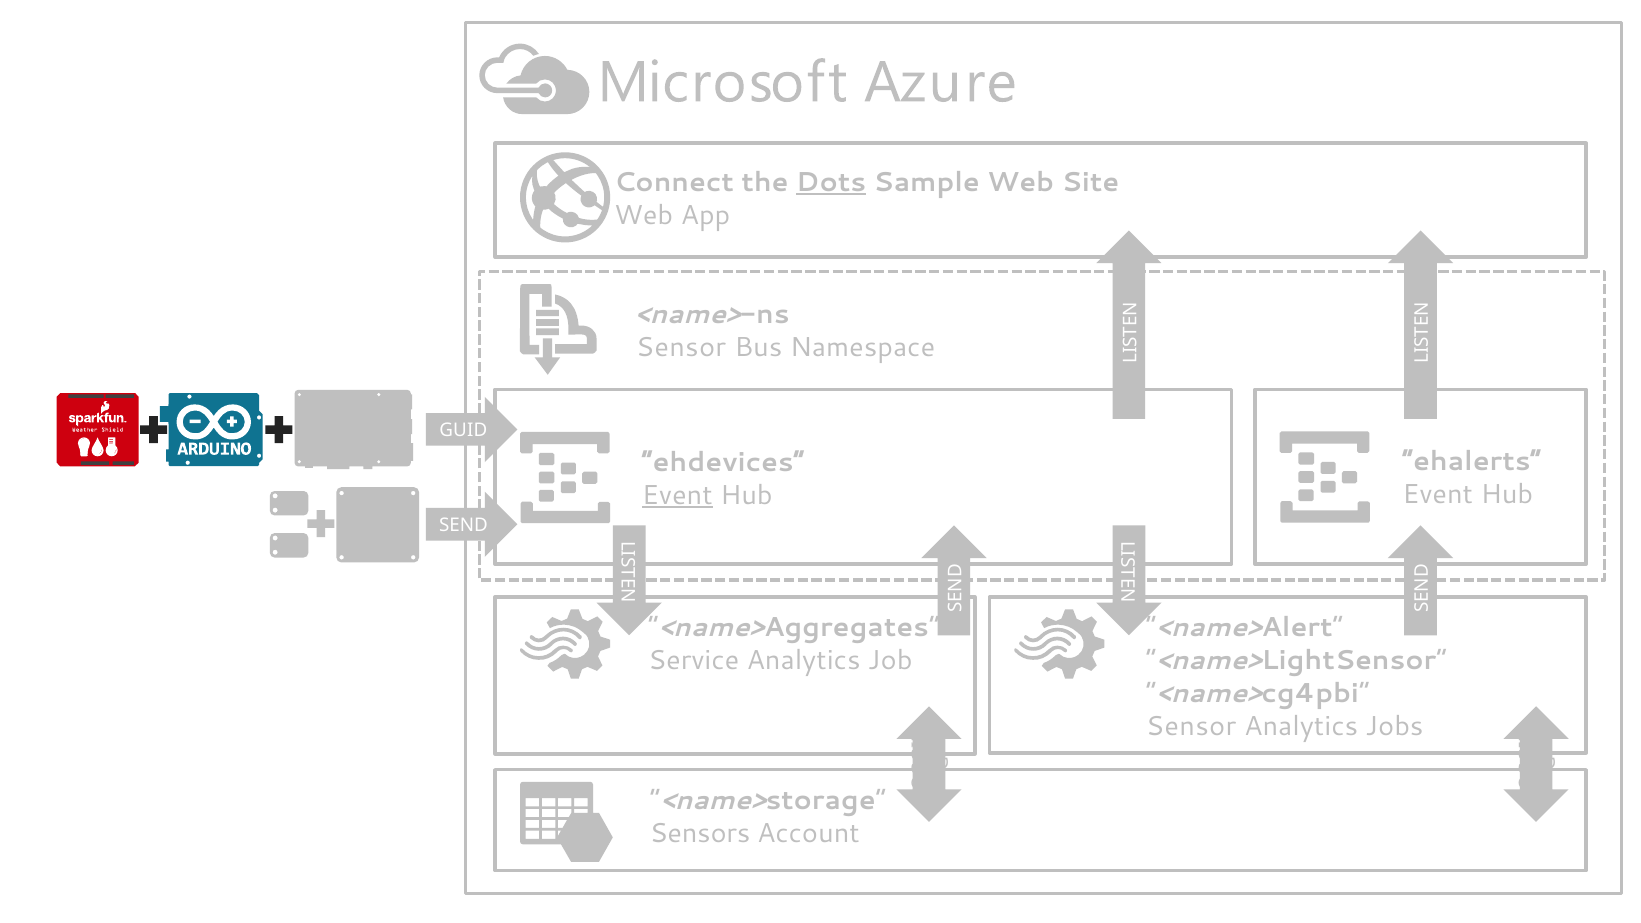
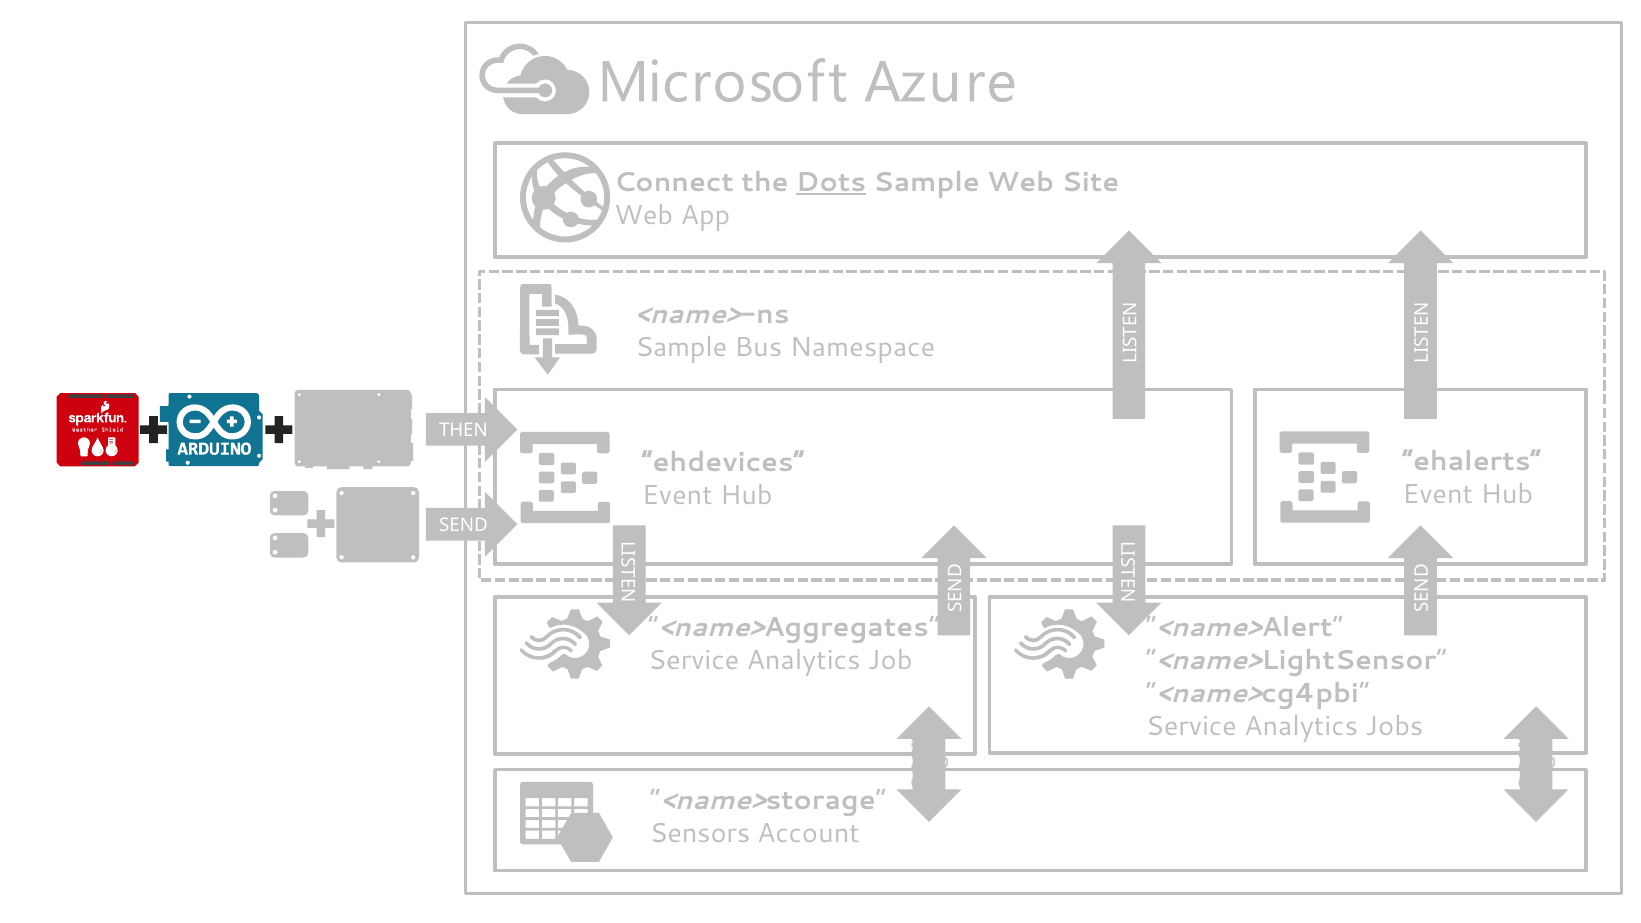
Sensor: Sensor -> Sample (681, 347)
GUID: GUID -> THEN (463, 431)
Event underline: present -> none (677, 495)
Sensor: Sensor -> Service (1191, 726)
